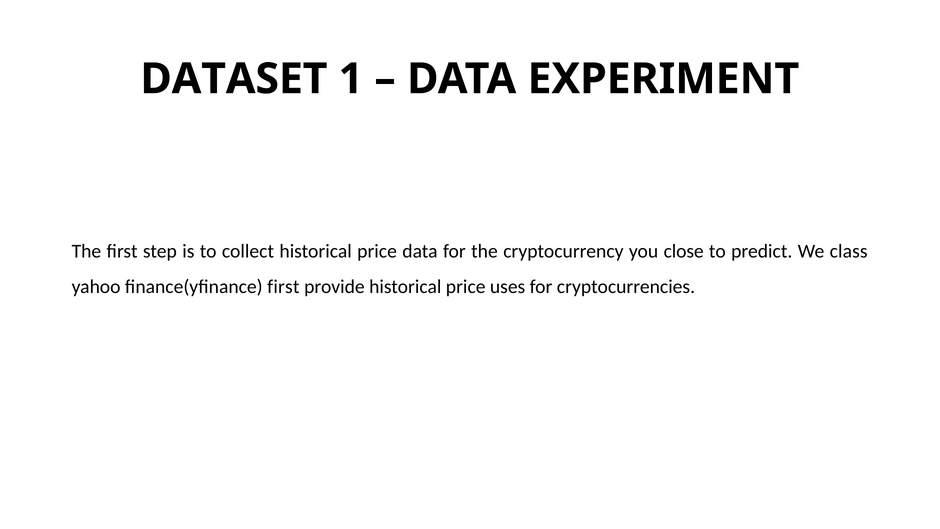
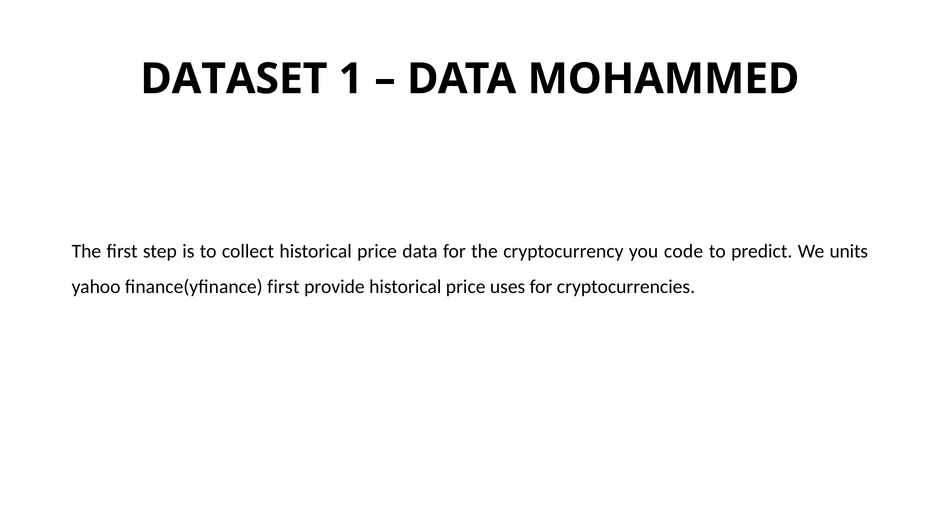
EXPERIMENT: EXPERIMENT -> MOHAMMED (663, 79)
close: close -> code (684, 251)
class: class -> units (849, 251)
